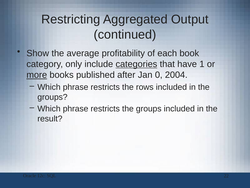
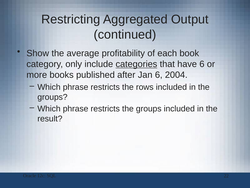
have 1: 1 -> 6 (202, 64)
more underline: present -> none (37, 75)
Jan 0: 0 -> 6 (159, 75)
